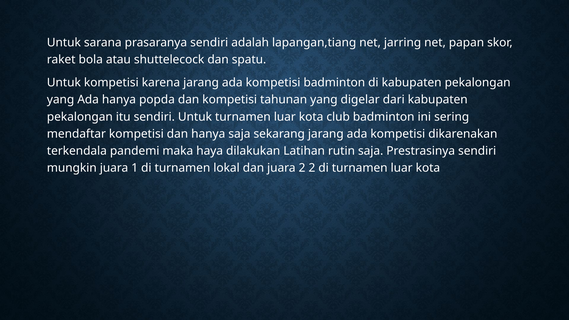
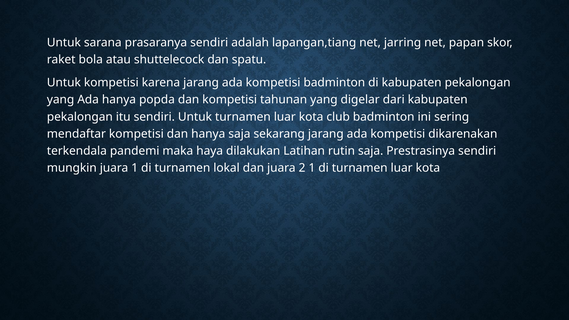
2 2: 2 -> 1 (312, 168)
